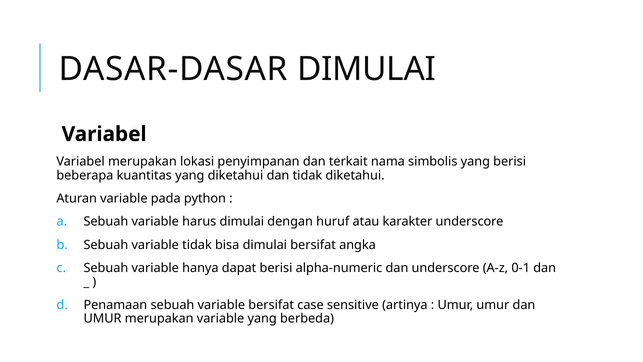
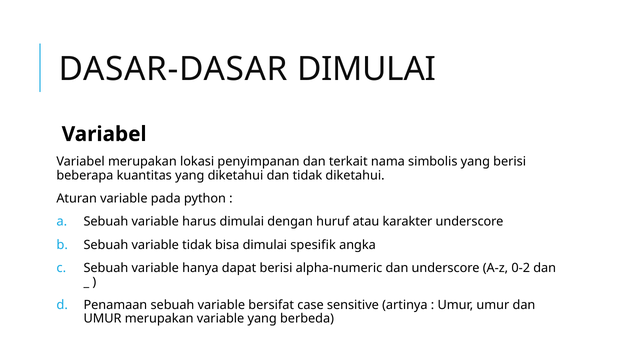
dimulai bersifat: bersifat -> spesifik (313, 245)
0-1: 0-1 -> 0-2 (521, 268)
